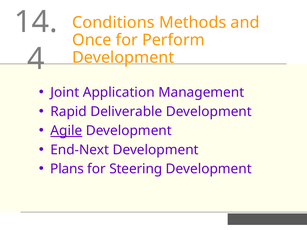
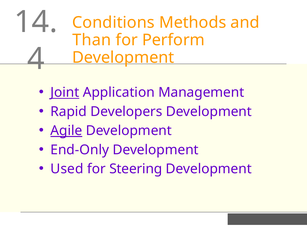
Once: Once -> Than (92, 40)
Joint underline: none -> present (65, 93)
Deliverable: Deliverable -> Developers (126, 112)
End-Next: End-Next -> End-Only (80, 150)
Plans: Plans -> Used (67, 169)
